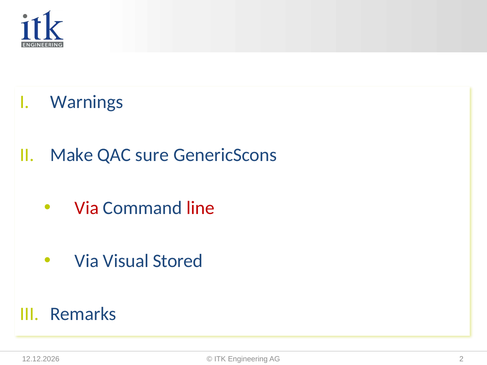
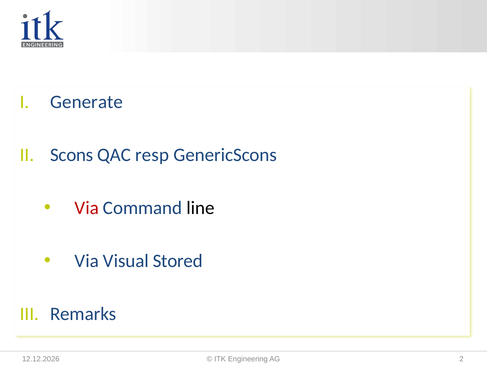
Warnings: Warnings -> Generate (87, 102)
Make: Make -> Scons (72, 155)
sure: sure -> resp (152, 155)
line colour: red -> black (200, 208)
